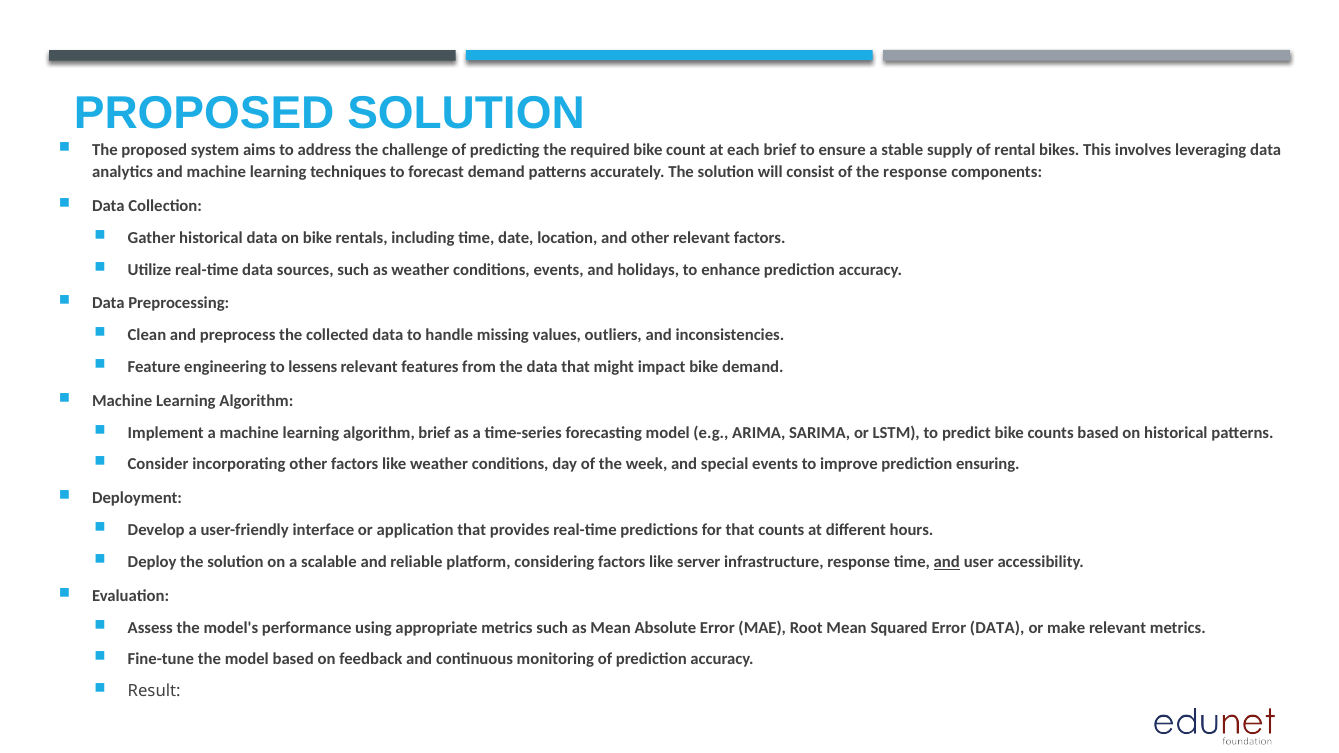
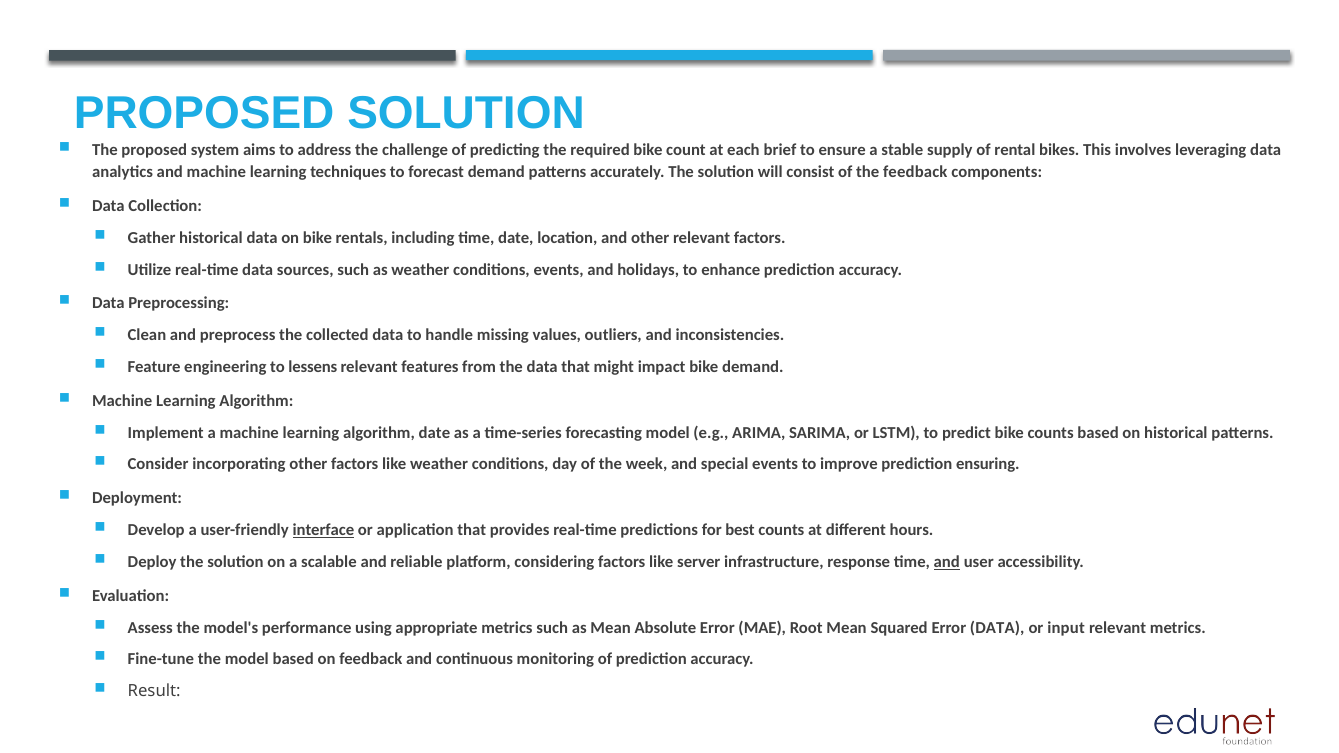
the response: response -> feedback (915, 172)
algorithm brief: brief -> date (434, 433)
interface underline: none -> present (323, 530)
for that: that -> best (740, 530)
make: make -> input (1066, 628)
